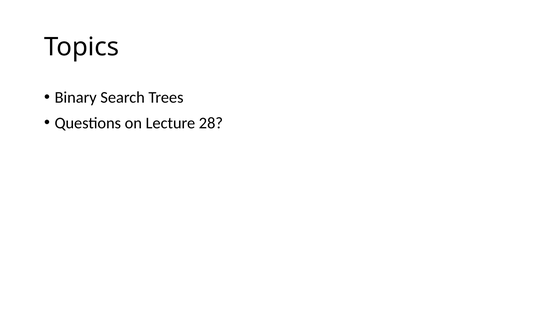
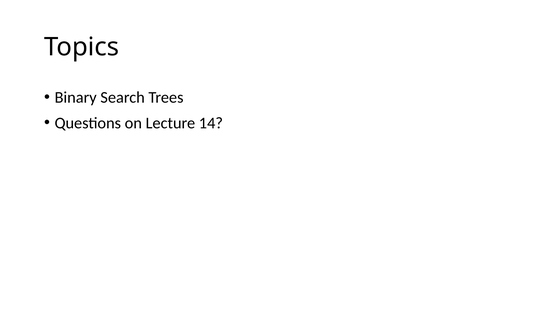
28: 28 -> 14 (211, 123)
